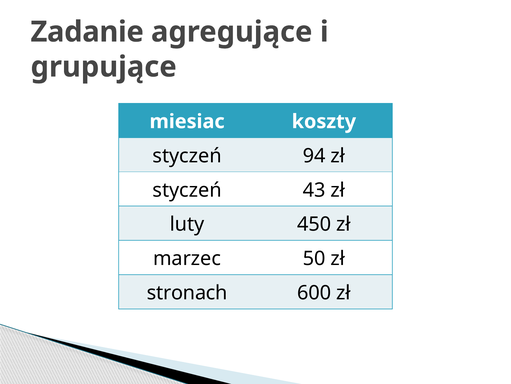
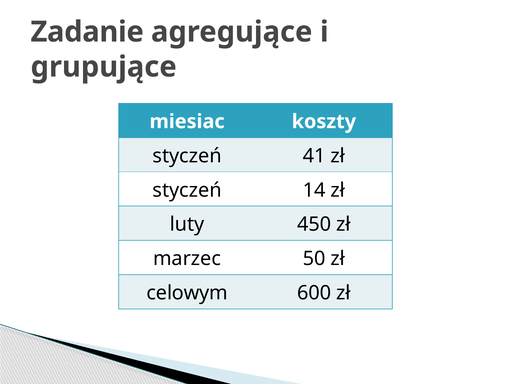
94: 94 -> 41 (314, 156)
43: 43 -> 14 (314, 190)
stronach: stronach -> celowym (187, 292)
